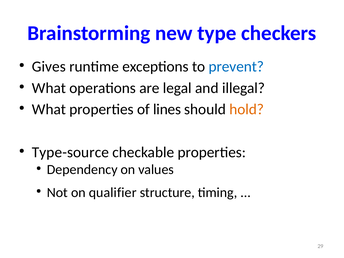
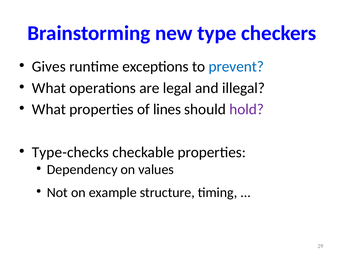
hold colour: orange -> purple (247, 109)
Type-source: Type-source -> Type-checks (70, 152)
qualifier: qualifier -> example (113, 192)
